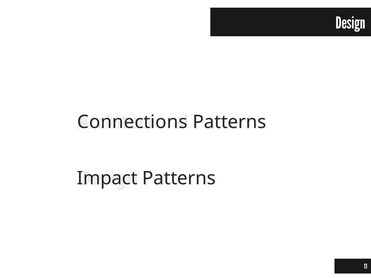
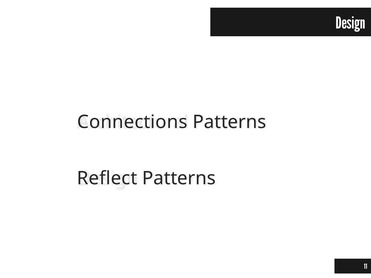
Impact: Impact -> Reflect (107, 178)
